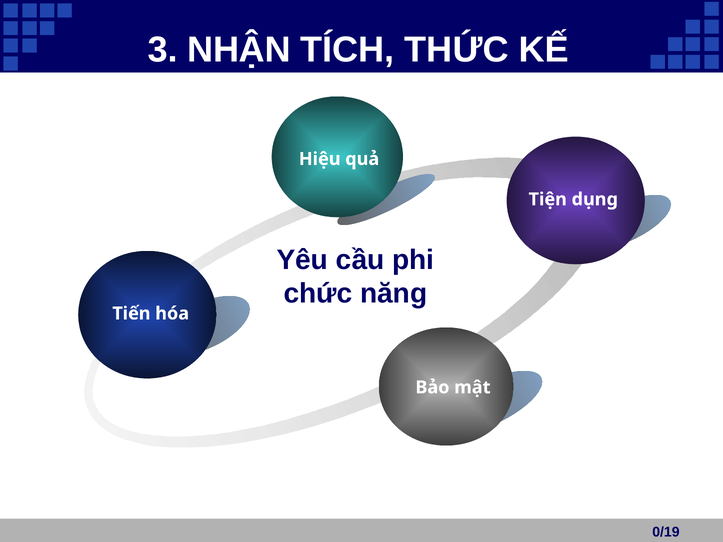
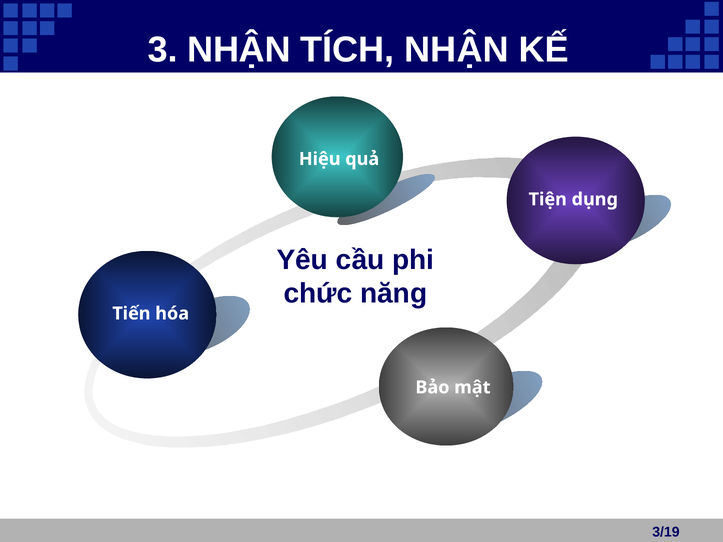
TÍCH THỨC: THỨC -> NHẬN (457, 50)
0/19: 0/19 -> 3/19 (666, 532)
